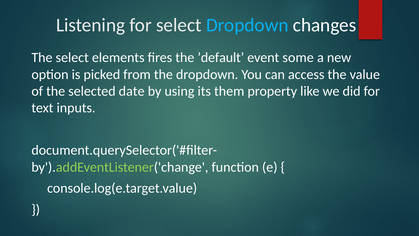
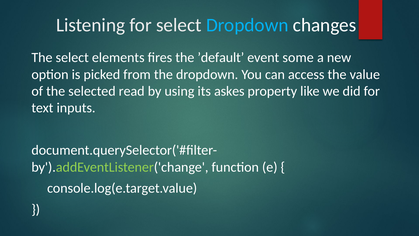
date: date -> read (132, 91)
them: them -> askes (229, 91)
